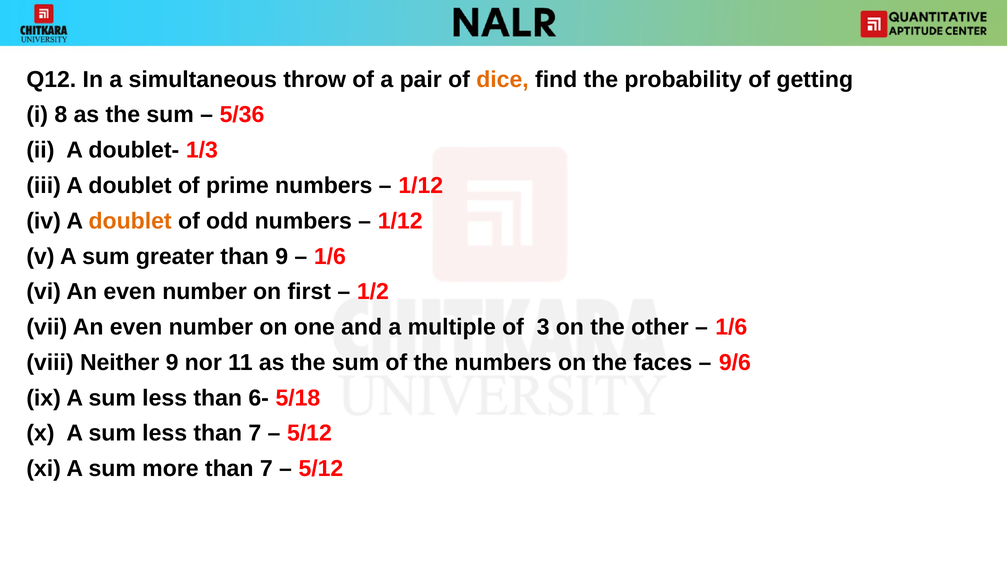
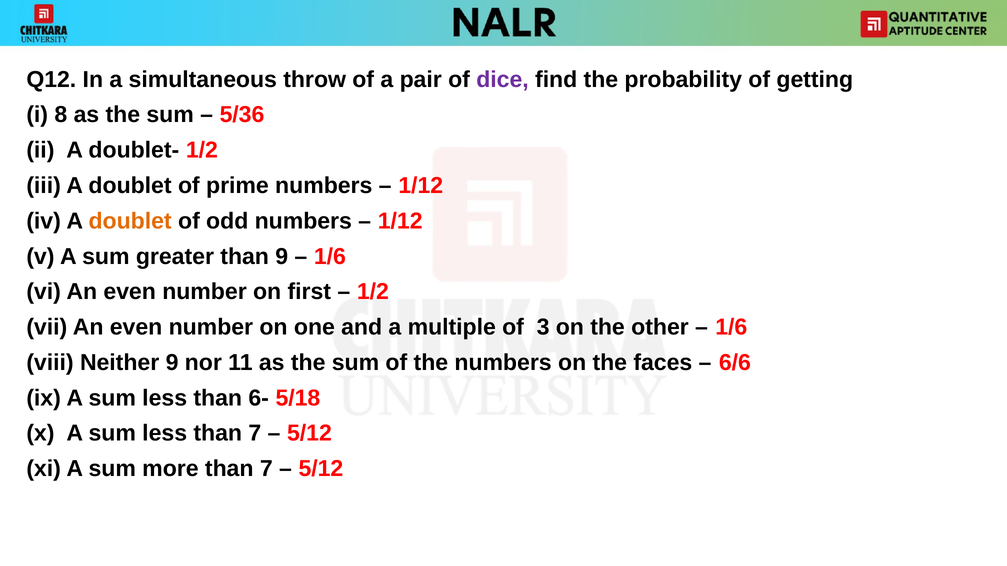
dice colour: orange -> purple (502, 80)
doublet- 1/3: 1/3 -> 1/2 (202, 150)
9/6: 9/6 -> 6/6 (735, 363)
